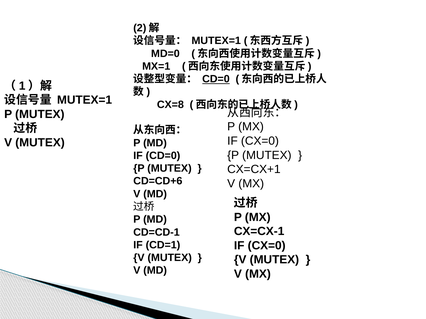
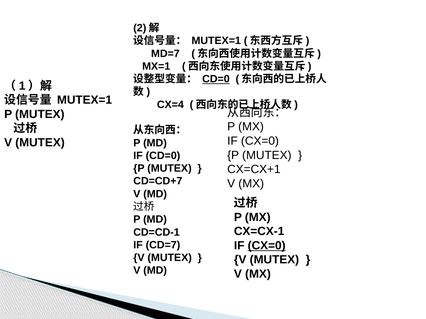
MD=0: MD=0 -> MD=7 (165, 54)
CX=8: CX=8 -> CX=4 (170, 105)
CD=CD+6: CD=CD+6 -> CD=CD+7 (158, 181)
CD=1: CD=1 -> CD=7 (163, 245)
CX=0 underline: none -> present (267, 246)
